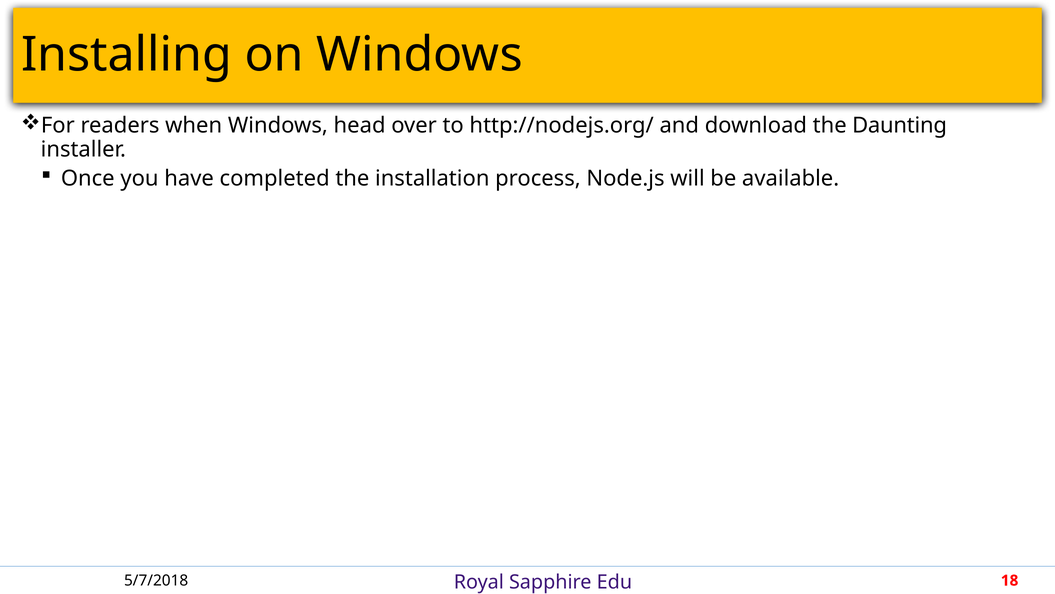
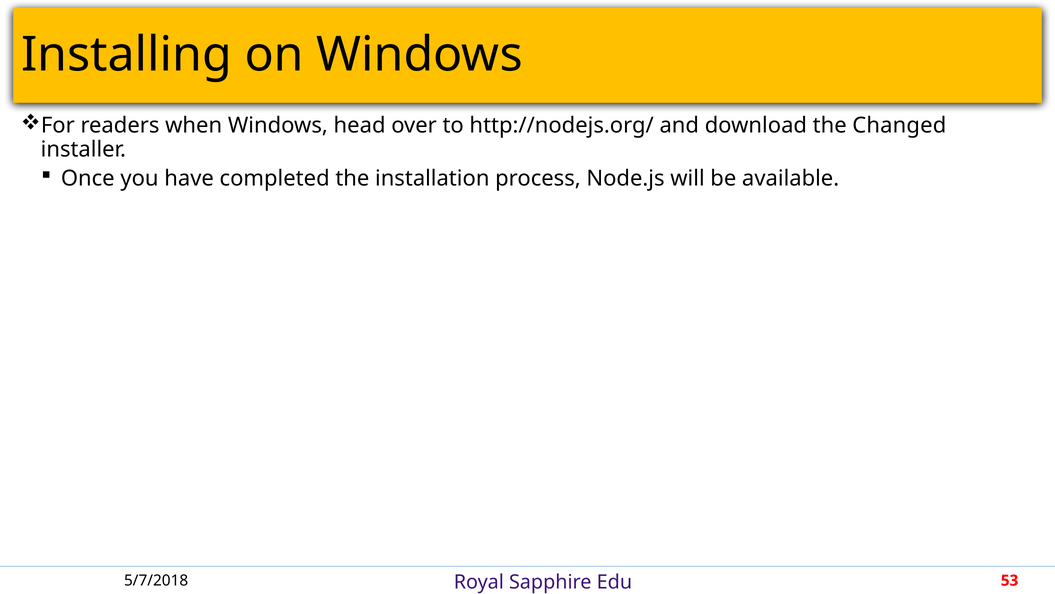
Daunting: Daunting -> Changed (899, 125)
18: 18 -> 53 (1010, 580)
